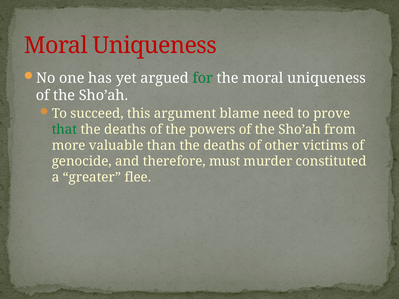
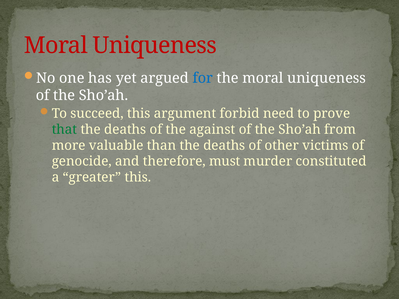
for colour: green -> blue (203, 78)
blame: blame -> forbid (240, 114)
powers: powers -> against (212, 130)
greater flee: flee -> this (138, 177)
